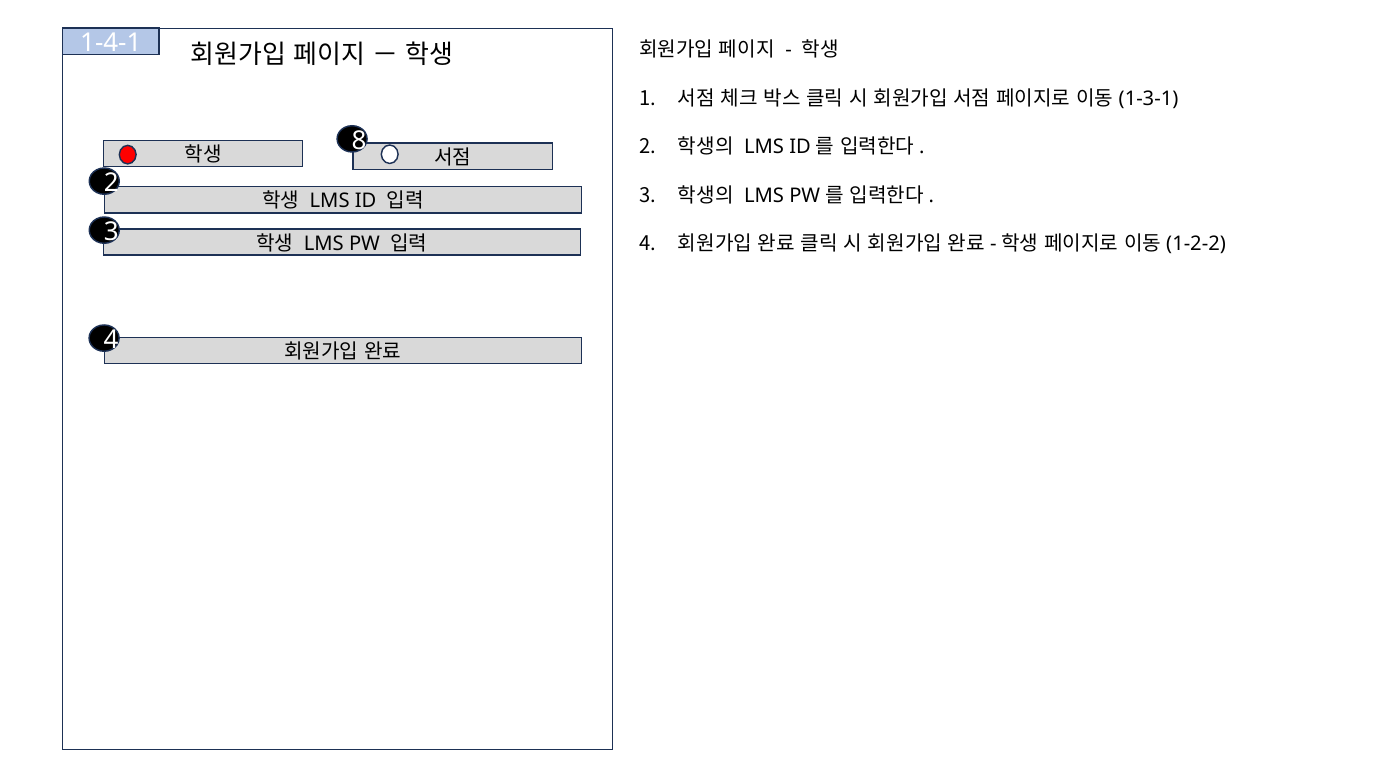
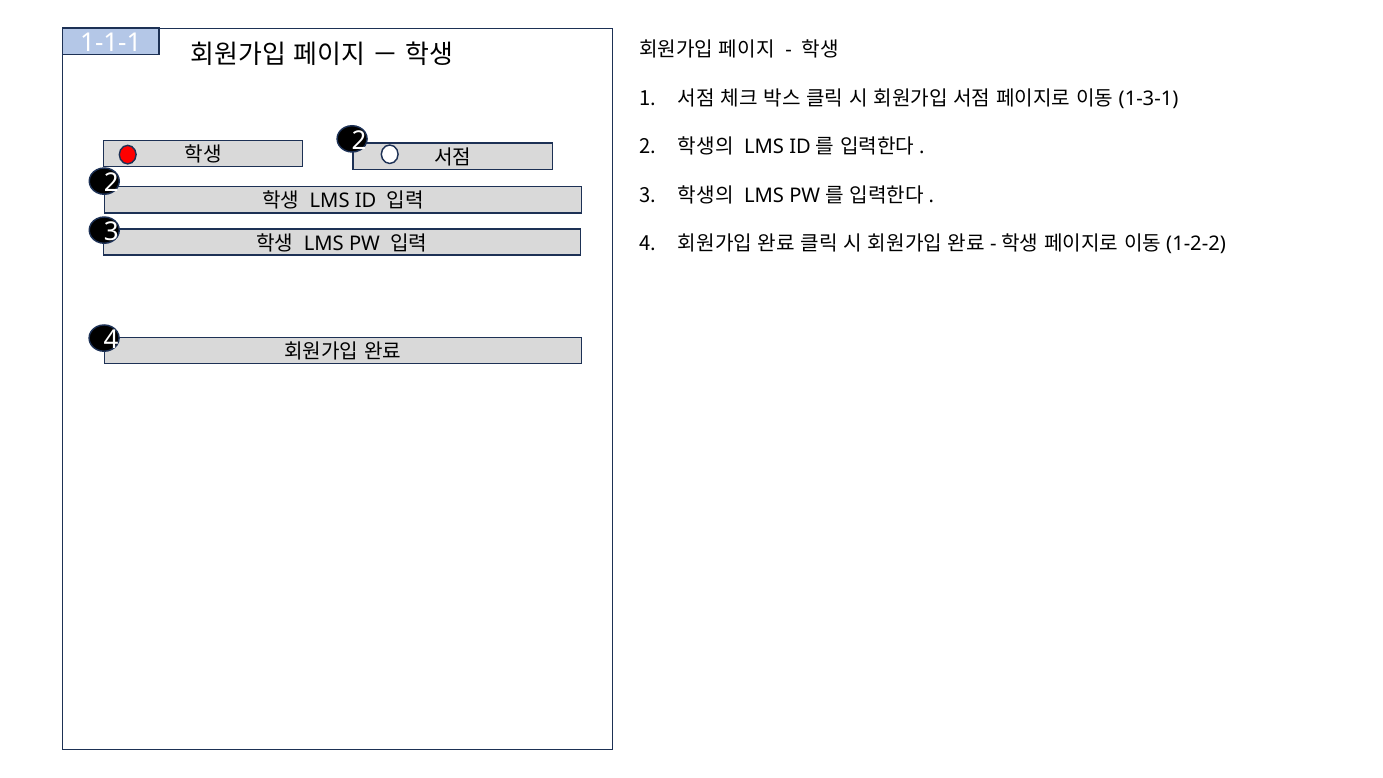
1-4-1: 1-4-1 -> 1-1-1 (111, 43)
8: 8 -> 2 (359, 141)
